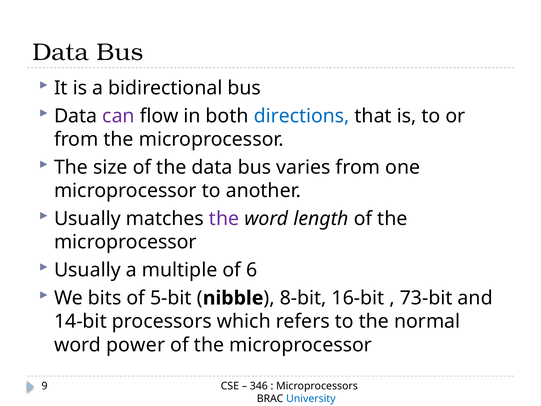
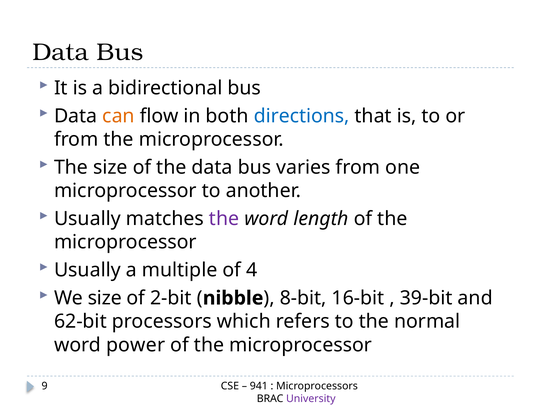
can colour: purple -> orange (119, 116)
6: 6 -> 4 (252, 270)
We bits: bits -> size (105, 298)
5-bit: 5-bit -> 2-bit (171, 298)
73-bit: 73-bit -> 39-bit (426, 298)
14-bit: 14-bit -> 62-bit (80, 321)
346: 346 -> 941 (259, 386)
University colour: blue -> purple (311, 398)
